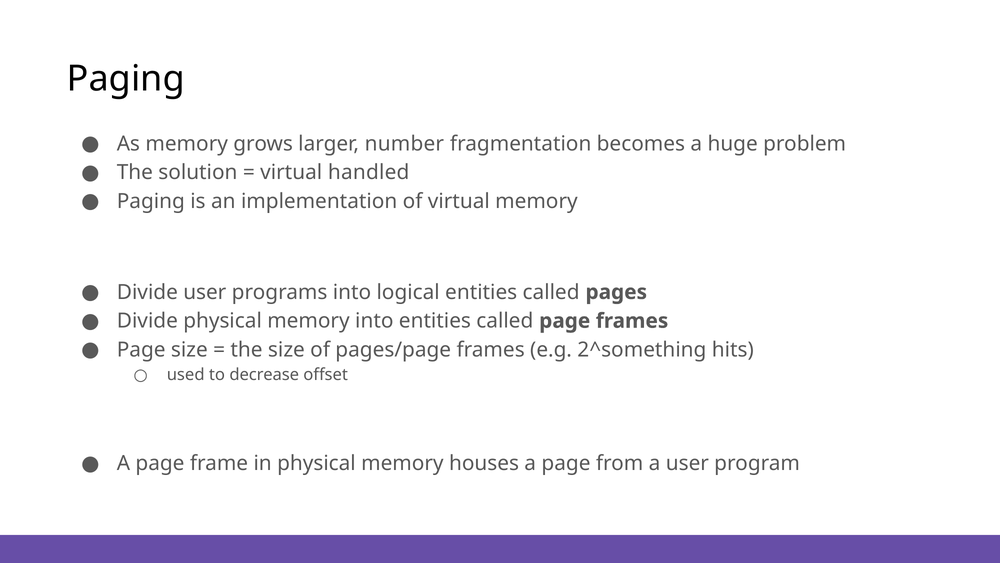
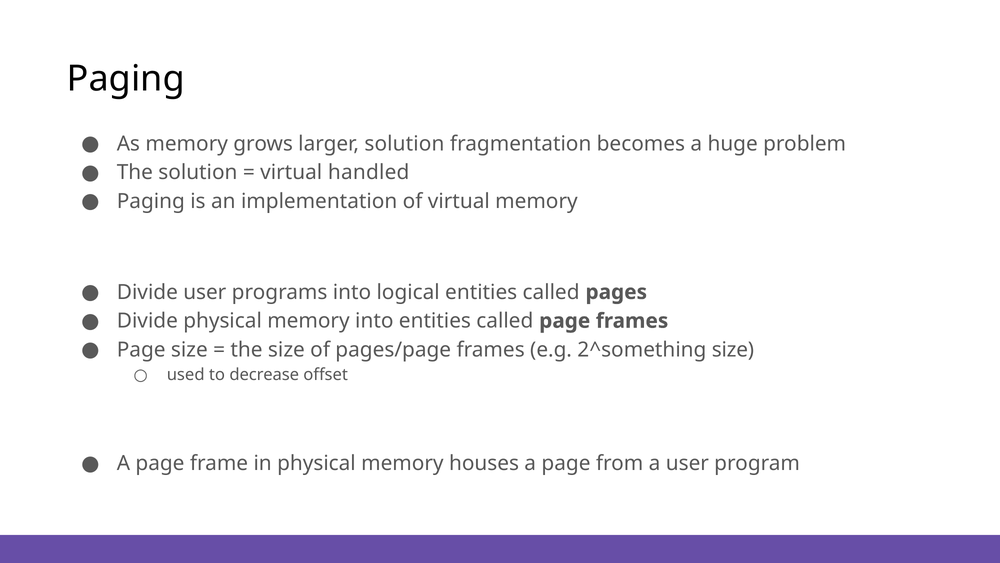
larger number: number -> solution (404, 144)
2^something hits: hits -> size (733, 349)
